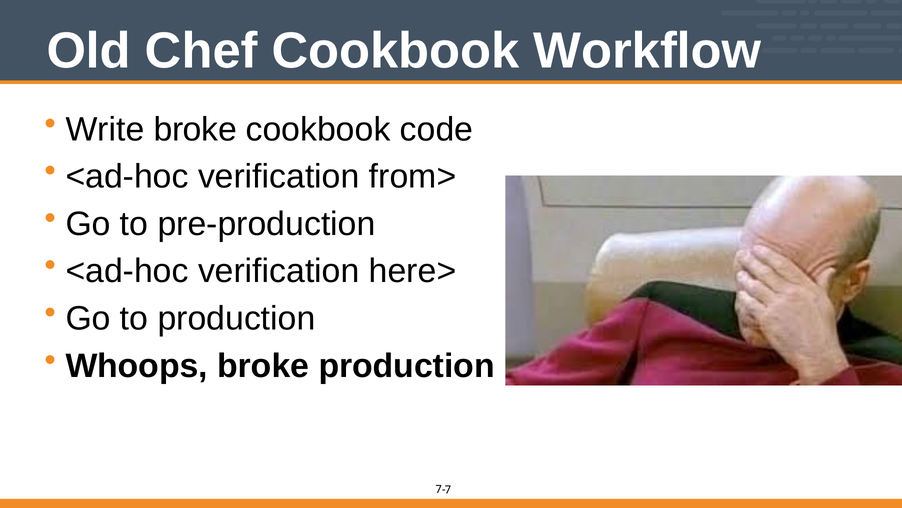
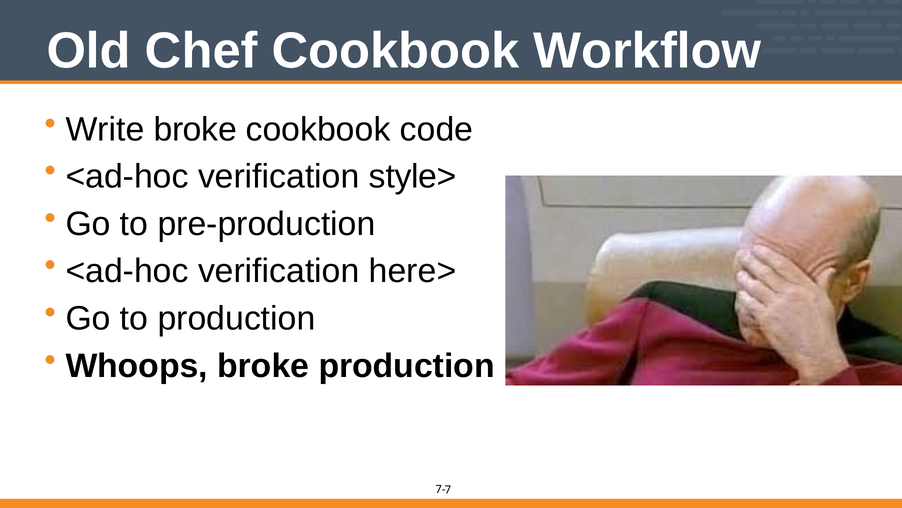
from>: from> -> style> (413, 177)
